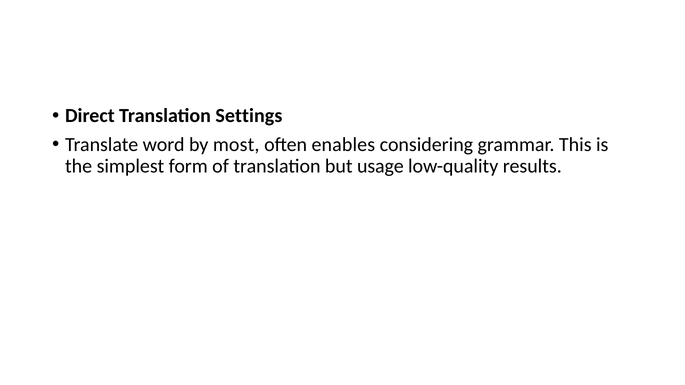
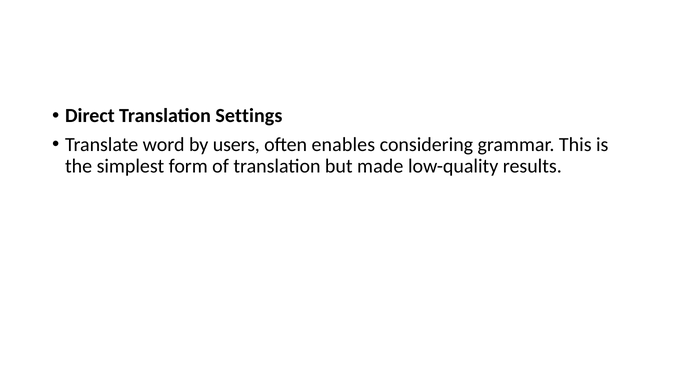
most: most -> users (236, 145)
usage: usage -> made (380, 166)
